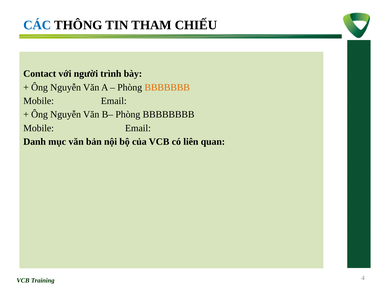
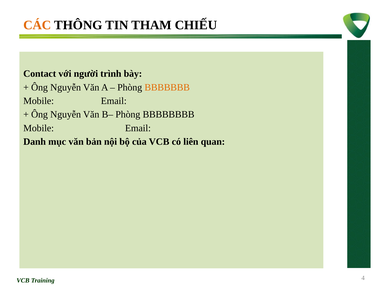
CÁC colour: blue -> orange (37, 25)
